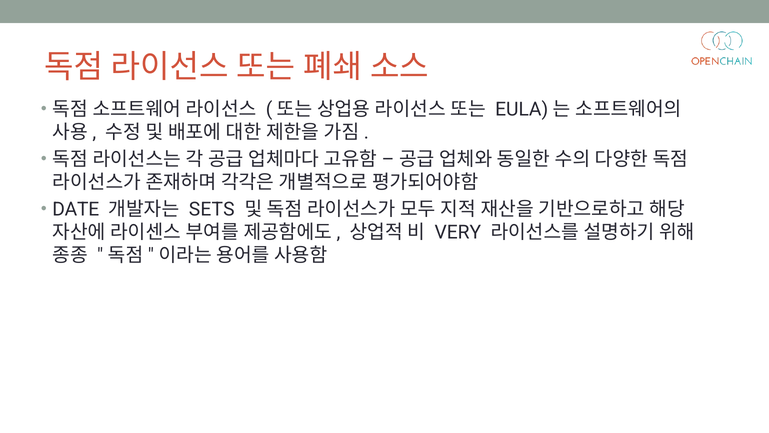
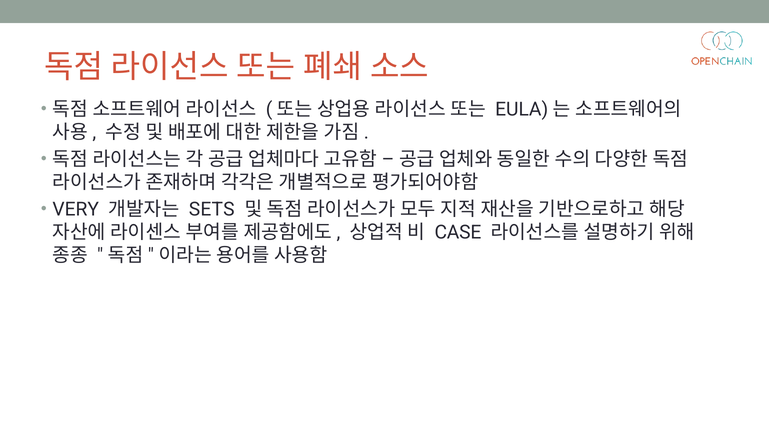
DATE: DATE -> VERY (76, 209)
VERY: VERY -> CASE (458, 232)
